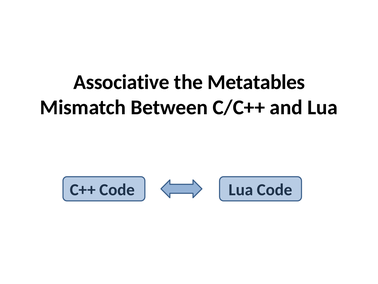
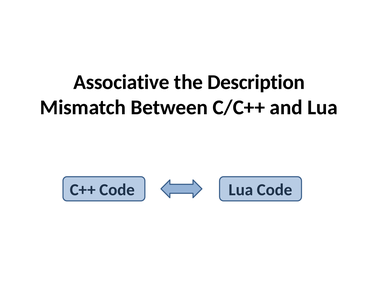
Metatables: Metatables -> Description (256, 82)
